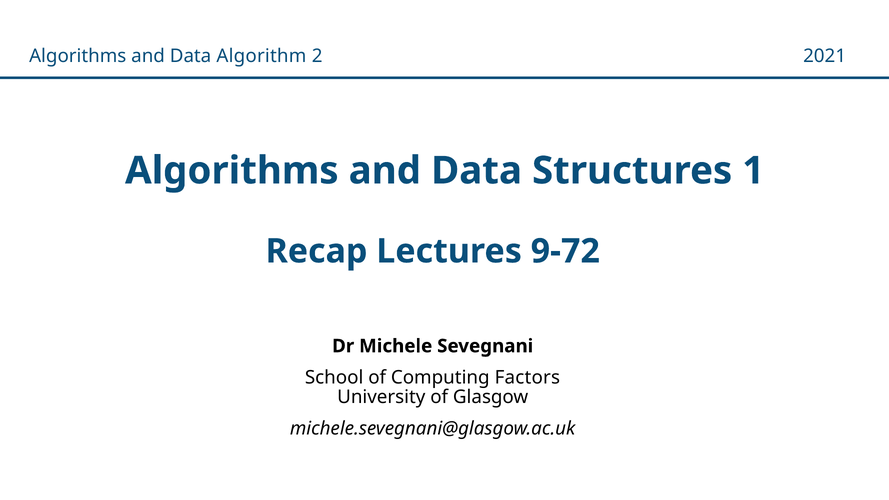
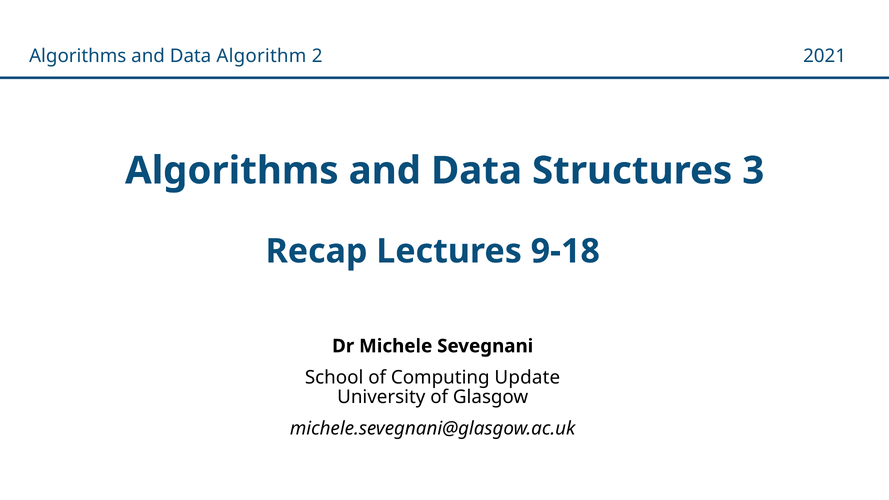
1: 1 -> 3 (753, 171)
9-72: 9-72 -> 9-18 (565, 251)
Factors: Factors -> Update (527, 377)
